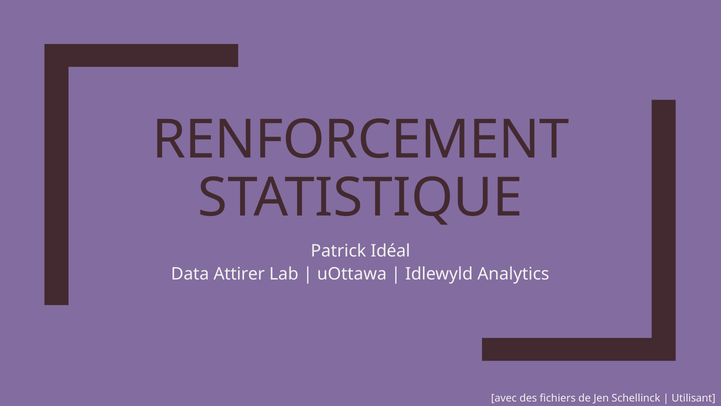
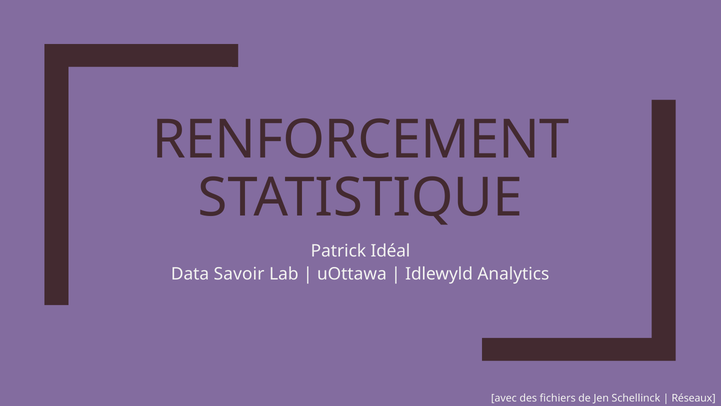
Attirer: Attirer -> Savoir (239, 274)
Utilisant: Utilisant -> Réseaux (694, 398)
